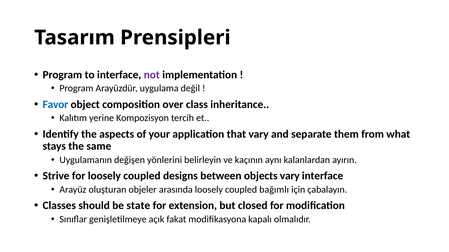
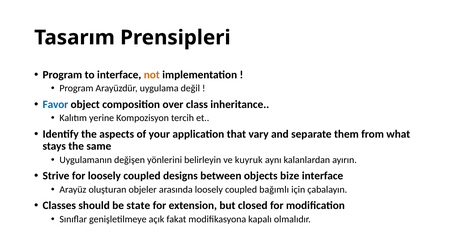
not colour: purple -> orange (152, 75)
kaçının: kaçının -> kuyruk (249, 160)
objects vary: vary -> bize (290, 176)
